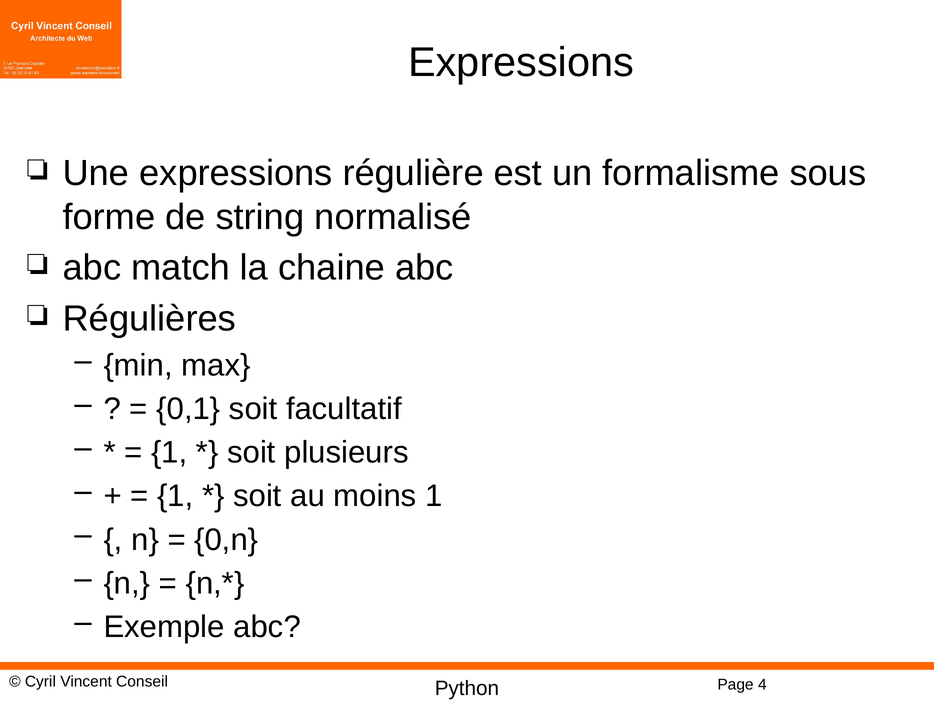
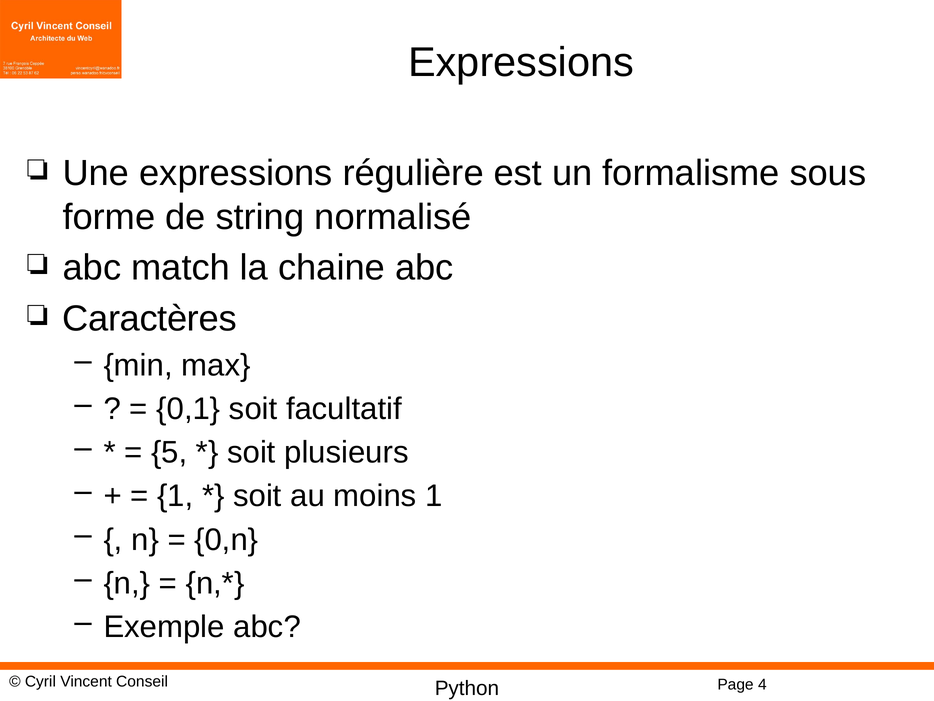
Régulières: Régulières -> Caractères (150, 319)
1: 1 -> 5 (169, 452)
